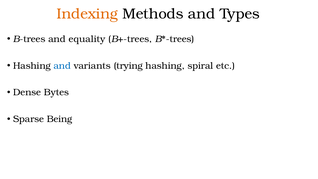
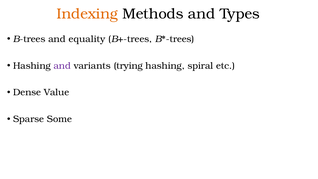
and colour: blue -> purple (62, 66)
Bytes: Bytes -> Value (56, 92)
Being: Being -> Some (59, 119)
